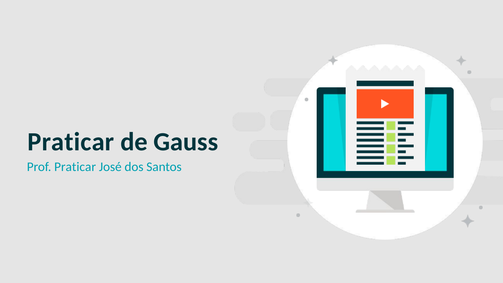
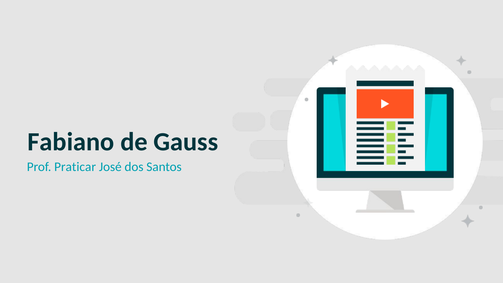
Praticar: Praticar -> Fabiano (71, 142)
